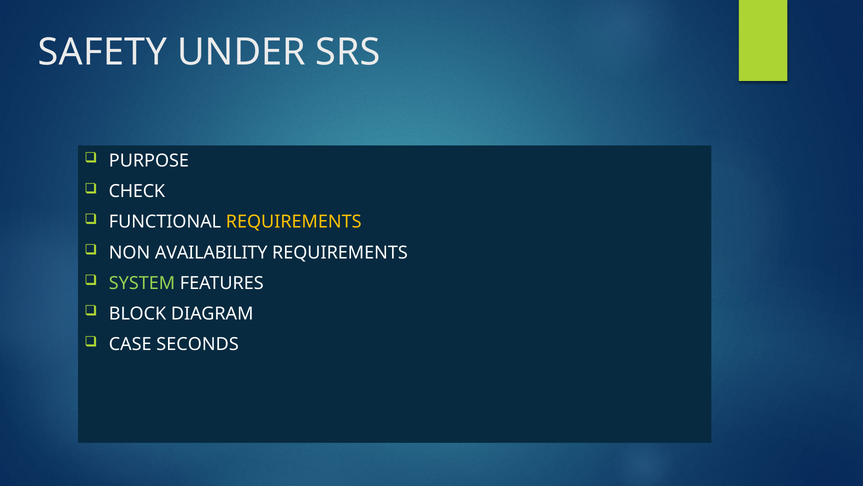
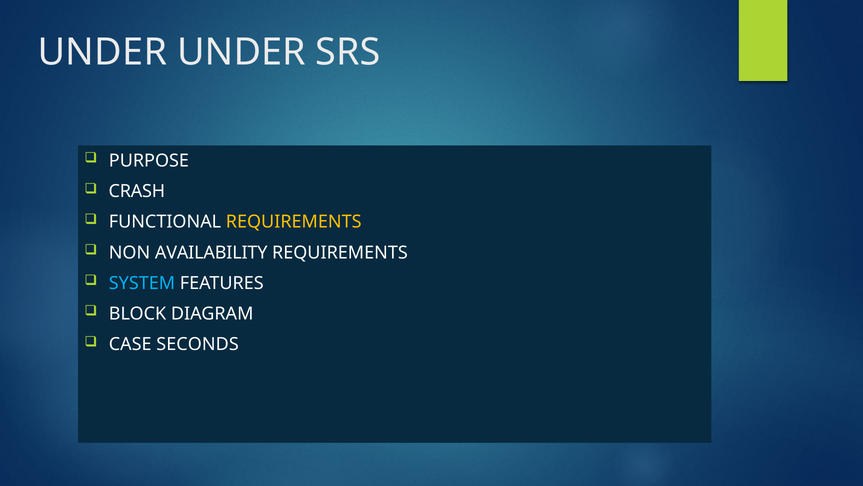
SAFETY: SAFETY -> UNDER (102, 52)
CHECK: CHECK -> CRASH (137, 191)
SYSTEM colour: light green -> light blue (142, 283)
